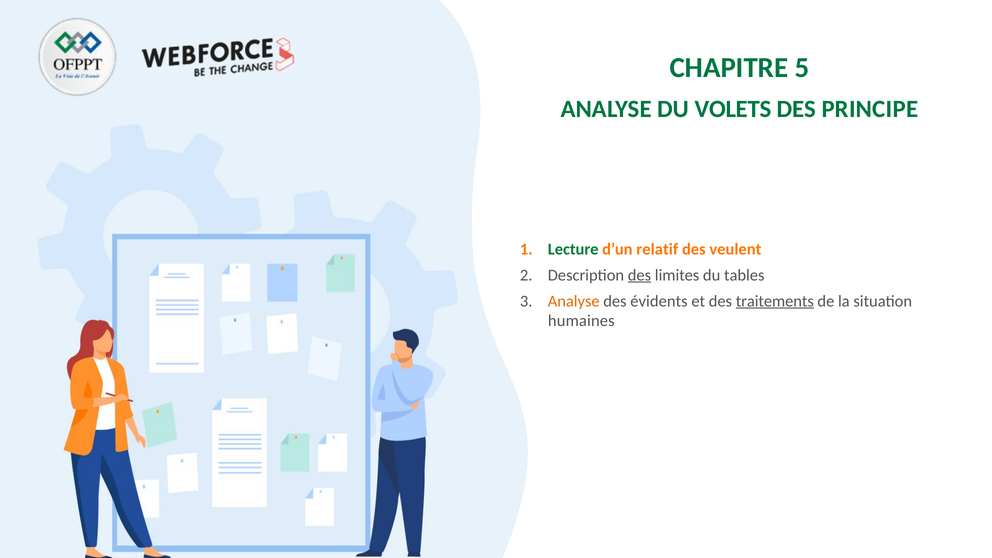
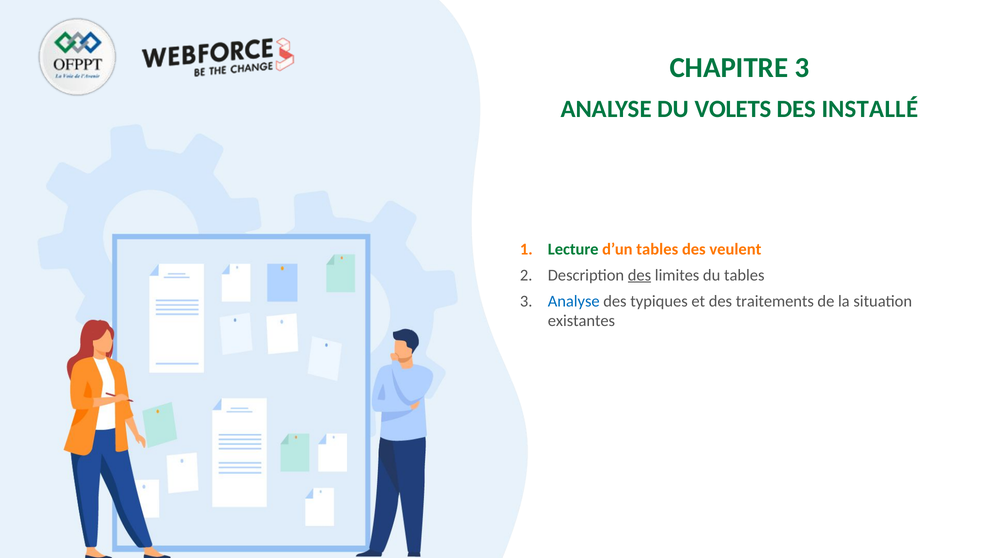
CHAPITRE 5: 5 -> 3 (802, 68)
PRINCIPE: PRINCIPE -> INSTALLÉ (870, 109)
d’un relatif: relatif -> tables (657, 249)
Analyse colour: orange -> blue (574, 301)
évidents: évidents -> typiques (659, 301)
traitements underline: present -> none (775, 301)
humaines: humaines -> existantes (581, 321)
